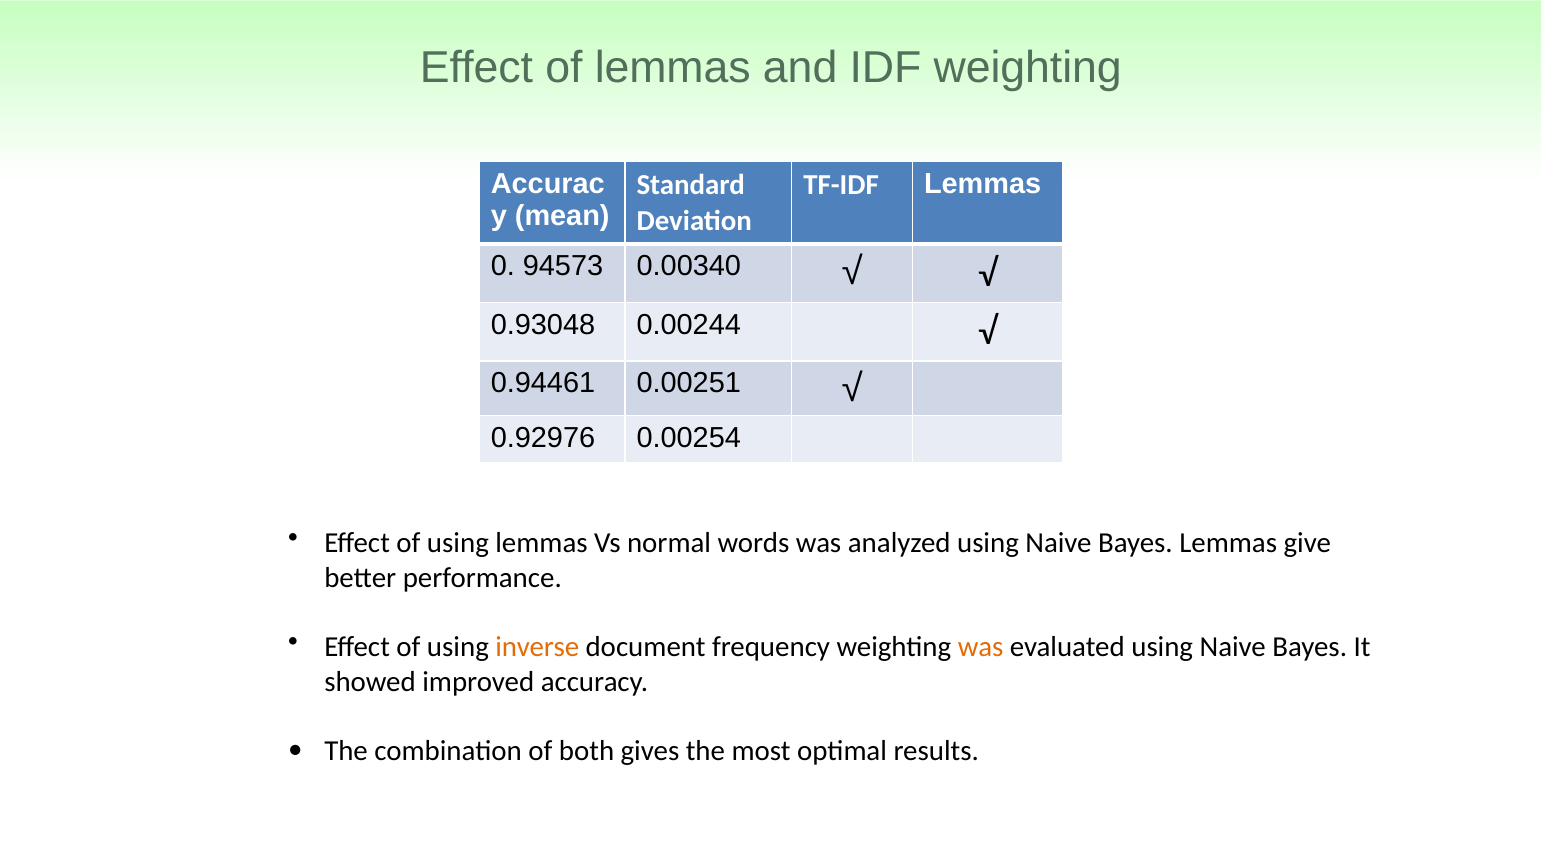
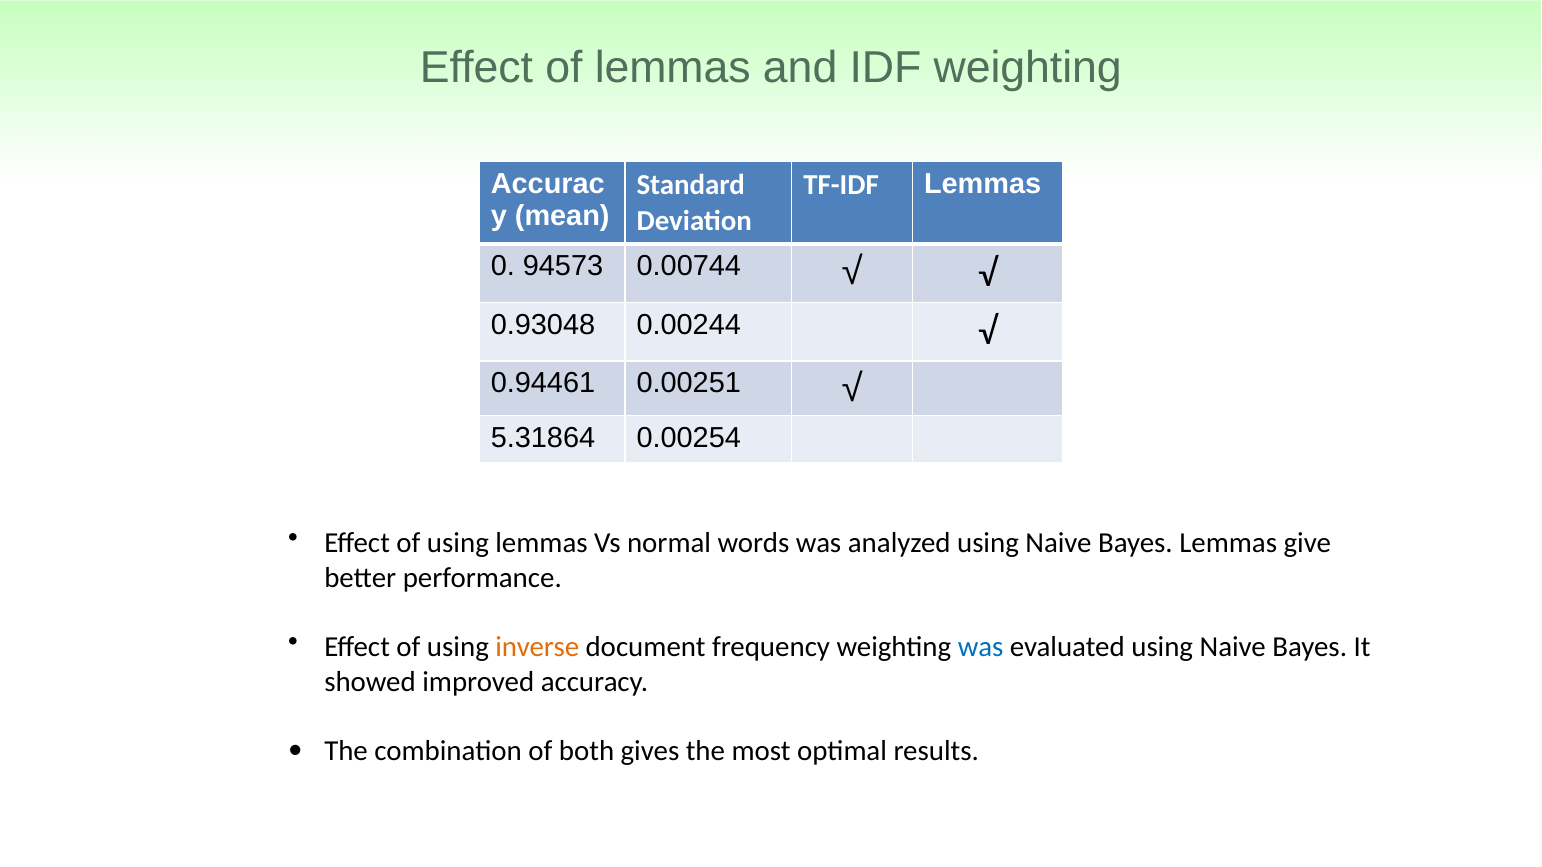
0.00340: 0.00340 -> 0.00744 (689, 266)
0.92976: 0.92976 -> 5.31864 (543, 438)
was colour: orange -> blue (981, 647)
